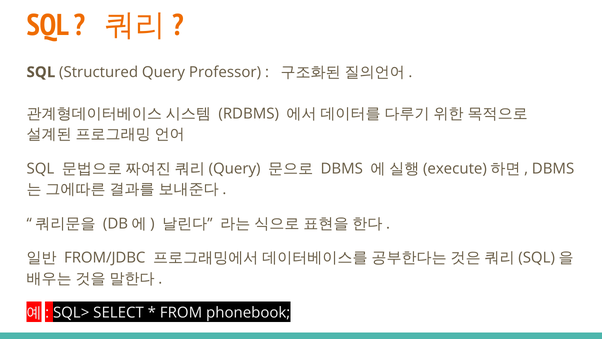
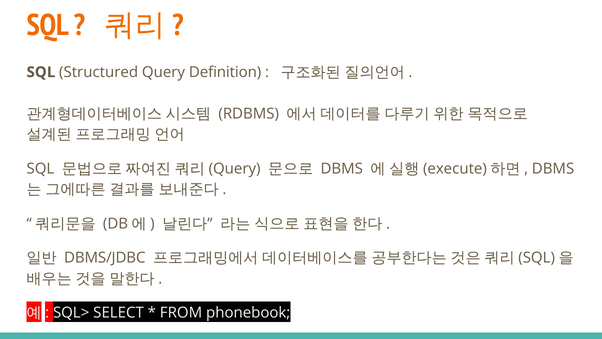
Professor: Professor -> Definition (225, 72)
FROM/JDBC: FROM/JDBC -> DBMS/JDBC (105, 258)
